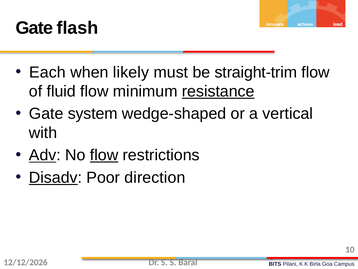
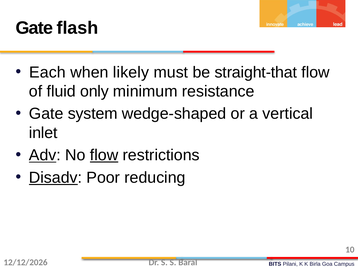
straight-trim: straight-trim -> straight-that (256, 72)
fluid flow: flow -> only (94, 91)
resistance underline: present -> none (218, 91)
with: with -> inlet (43, 133)
direction: direction -> reducing (155, 177)
